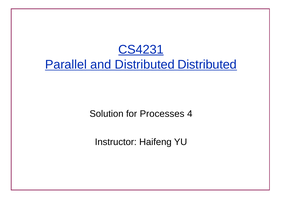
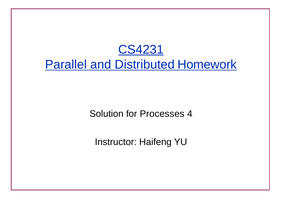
Distributed Distributed: Distributed -> Homework (207, 64)
